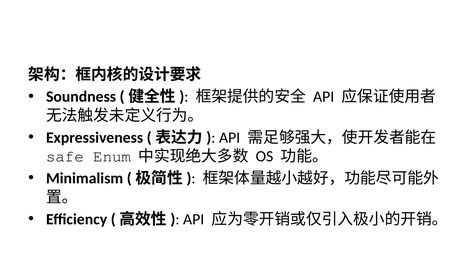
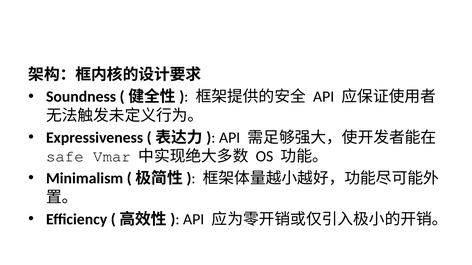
Enum: Enum -> Vmar (112, 157)
